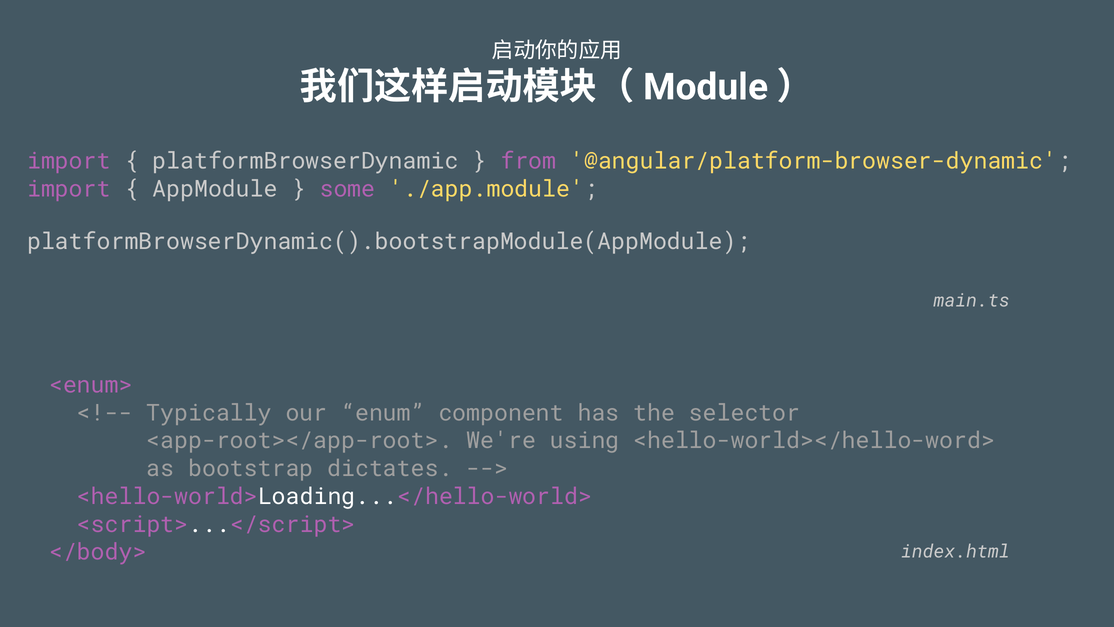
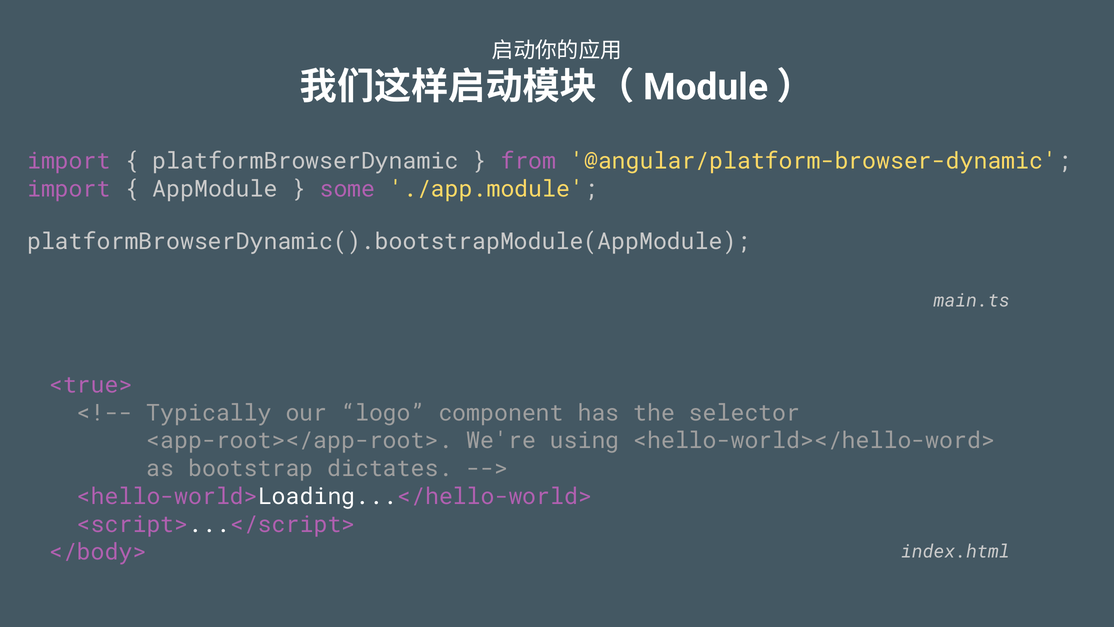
<enum>: <enum> -> <true> (91, 385)
enum: enum -> logo (383, 413)
